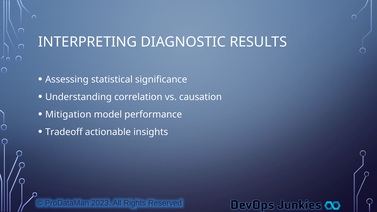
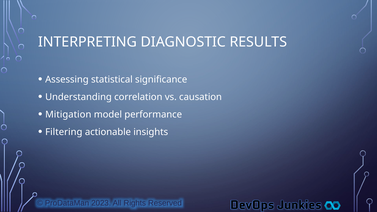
Tradeoff: Tradeoff -> Filtering (64, 132)
